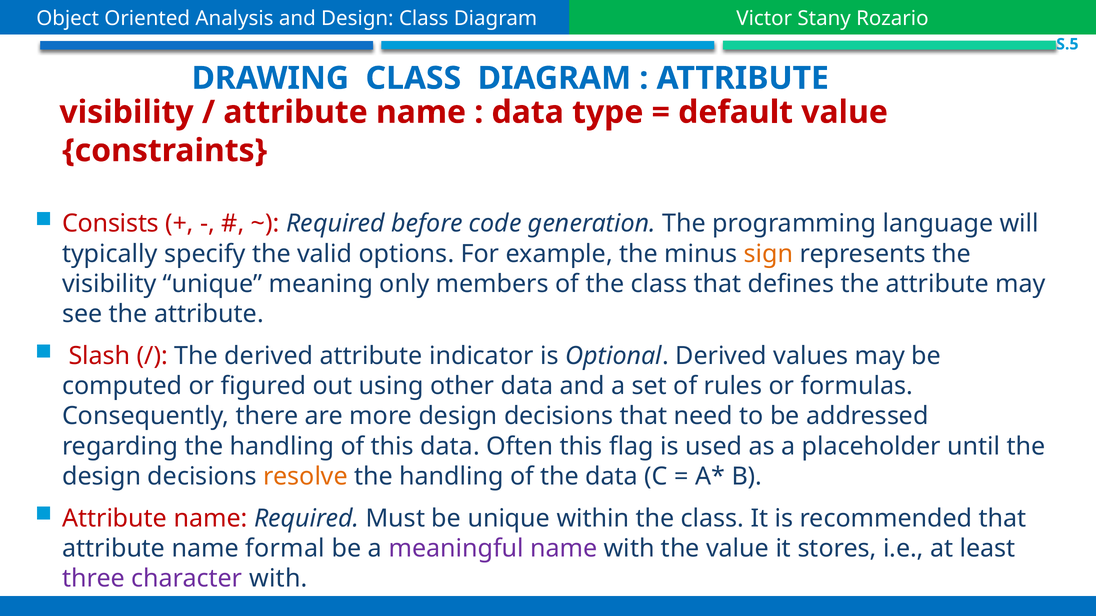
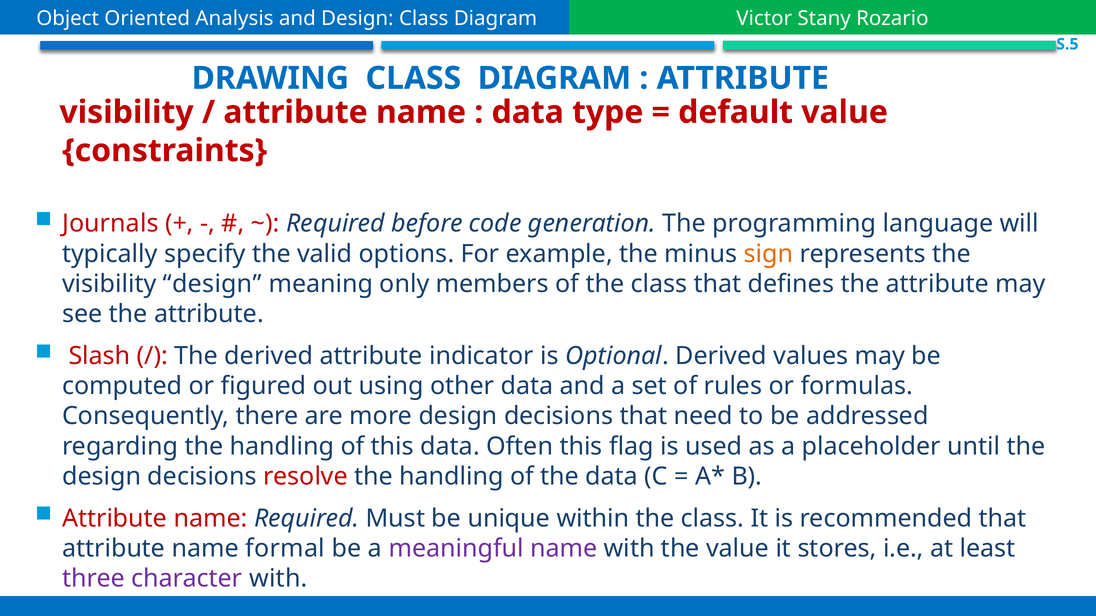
Consists: Consists -> Journals (110, 224)
visibility unique: unique -> design (212, 284)
resolve colour: orange -> red (305, 477)
